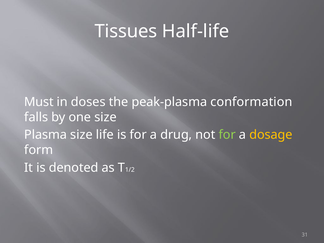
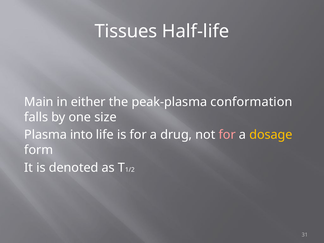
Must: Must -> Main (39, 102)
doses: doses -> either (88, 102)
Plasma size: size -> into (81, 135)
for colour: light green -> pink (227, 135)
